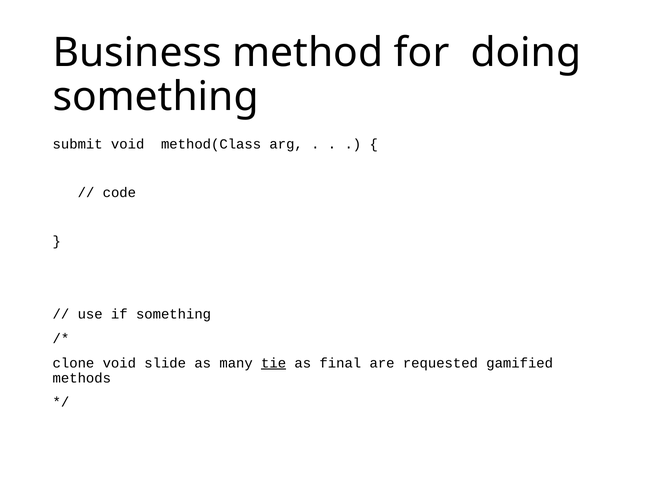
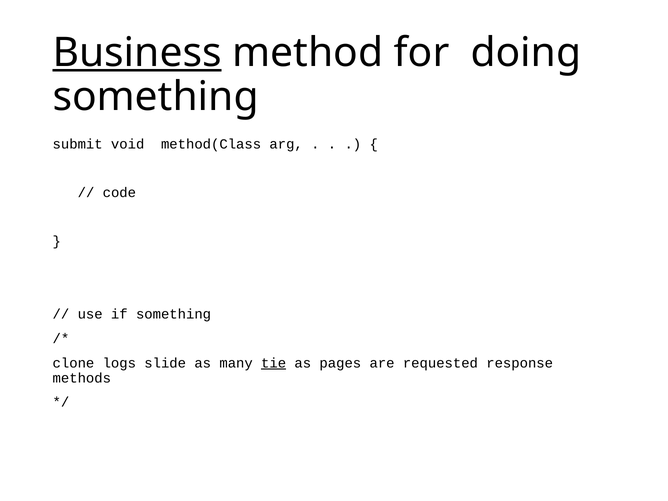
Business underline: none -> present (137, 53)
clone void: void -> logs (119, 363)
final: final -> pages (340, 363)
gamified: gamified -> response (520, 363)
